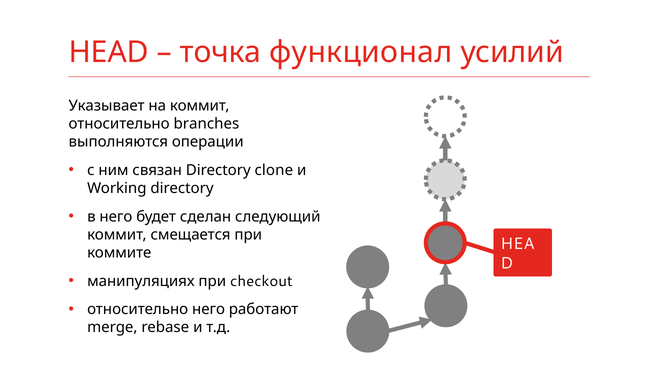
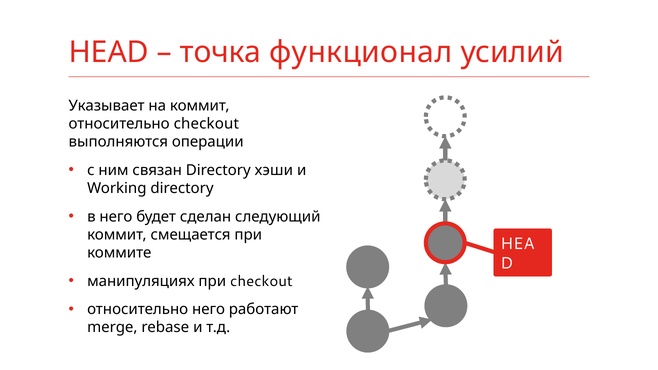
относительно branches: branches -> checkout (206, 124)
clone: clone -> хэши (274, 170)
